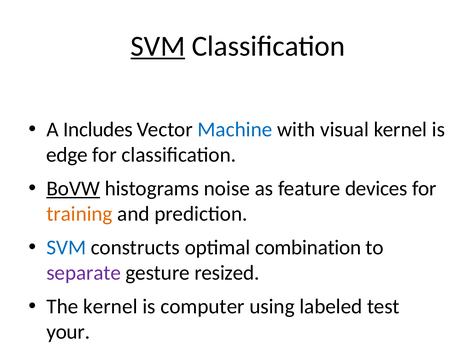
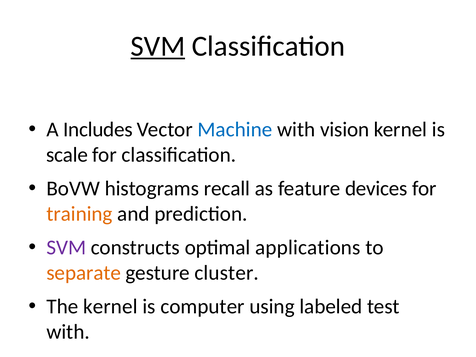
visual: visual -> vision (345, 129)
edge: edge -> scale (67, 155)
BoVW underline: present -> none (73, 188)
noise: noise -> recall (227, 188)
SVM colour: blue -> purple (66, 247)
combination: combination -> applications (308, 247)
separate colour: purple -> orange (84, 273)
resized: resized -> cluster (227, 273)
your: your -> with (68, 332)
